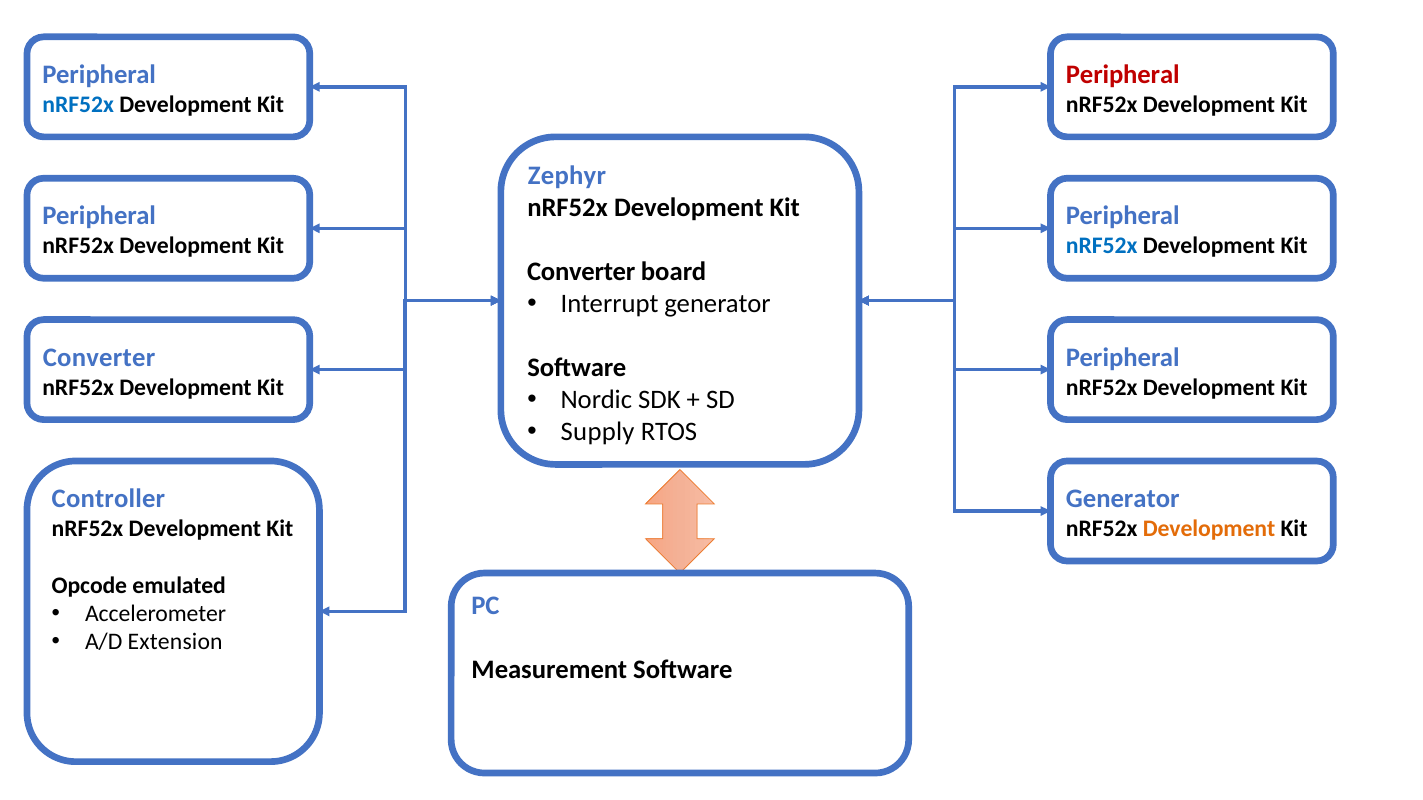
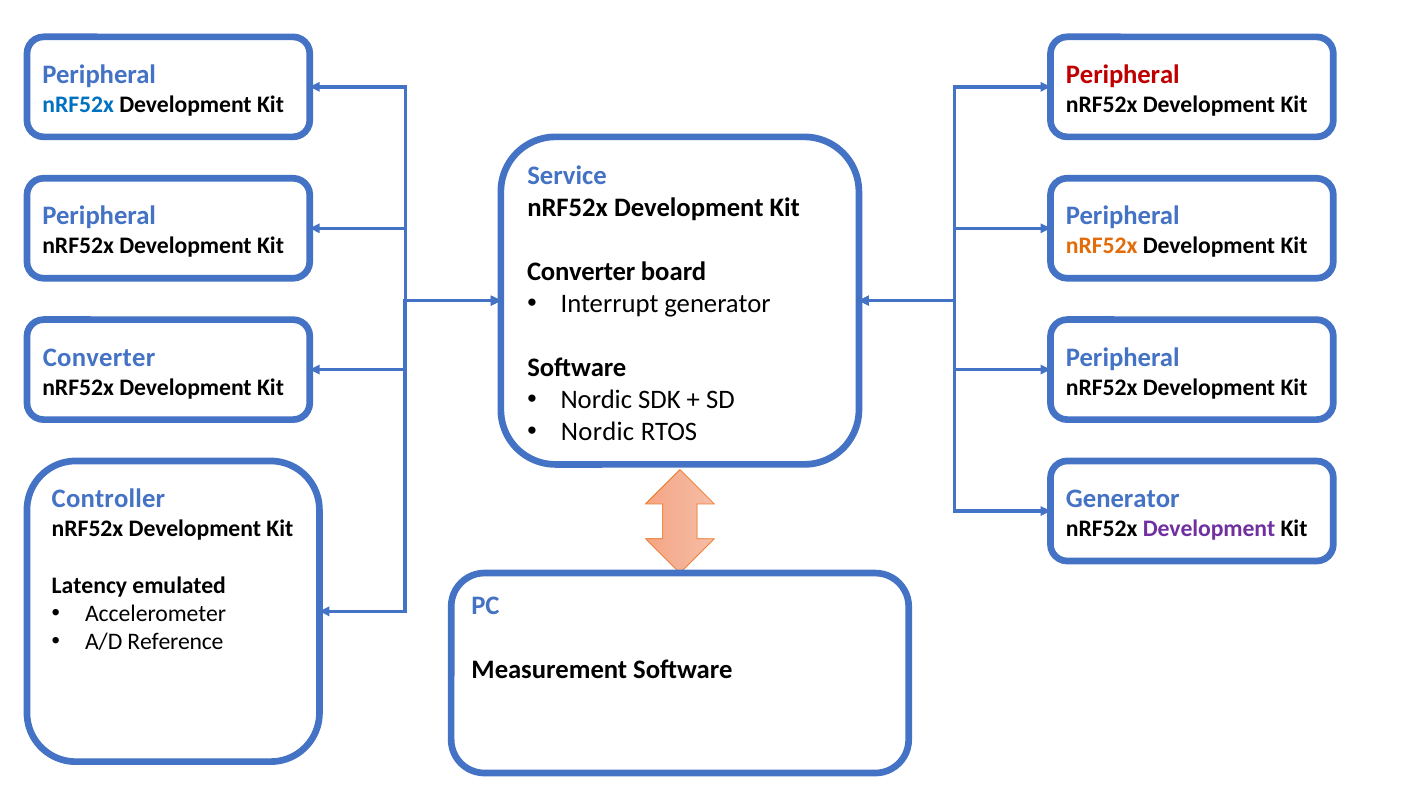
Zephyr: Zephyr -> Service (567, 176)
nRF52x colour: blue -> orange (1102, 246)
Supply: Supply -> Nordic (598, 432)
Development colour: orange -> purple (1209, 529)
Opcode: Opcode -> Latency (89, 586)
Extension: Extension -> Reference (175, 642)
